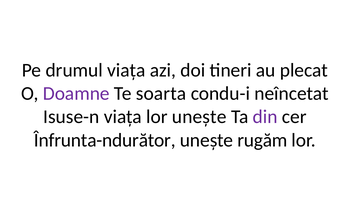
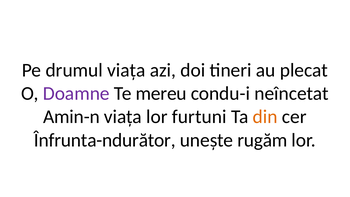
soarta: soarta -> mereu (161, 93)
Isuse-n: Isuse-n -> Amin-n (71, 117)
lor unește: unește -> furtuni (199, 117)
din colour: purple -> orange (265, 117)
